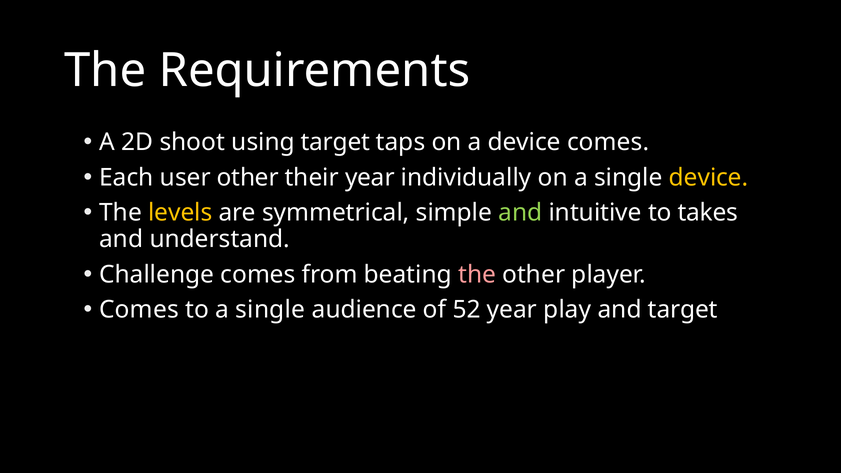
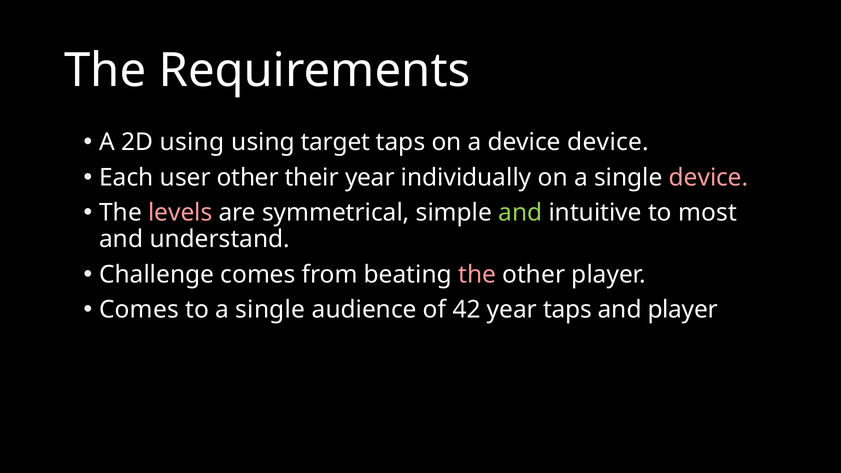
2D shoot: shoot -> using (192, 142)
device comes: comes -> device (608, 142)
device colour: yellow -> pink (709, 177)
levels colour: yellow -> pink (180, 213)
takes: takes -> most (708, 213)
52: 52 -> 42 (467, 310)
year play: play -> taps (568, 310)
and target: target -> player (683, 310)
